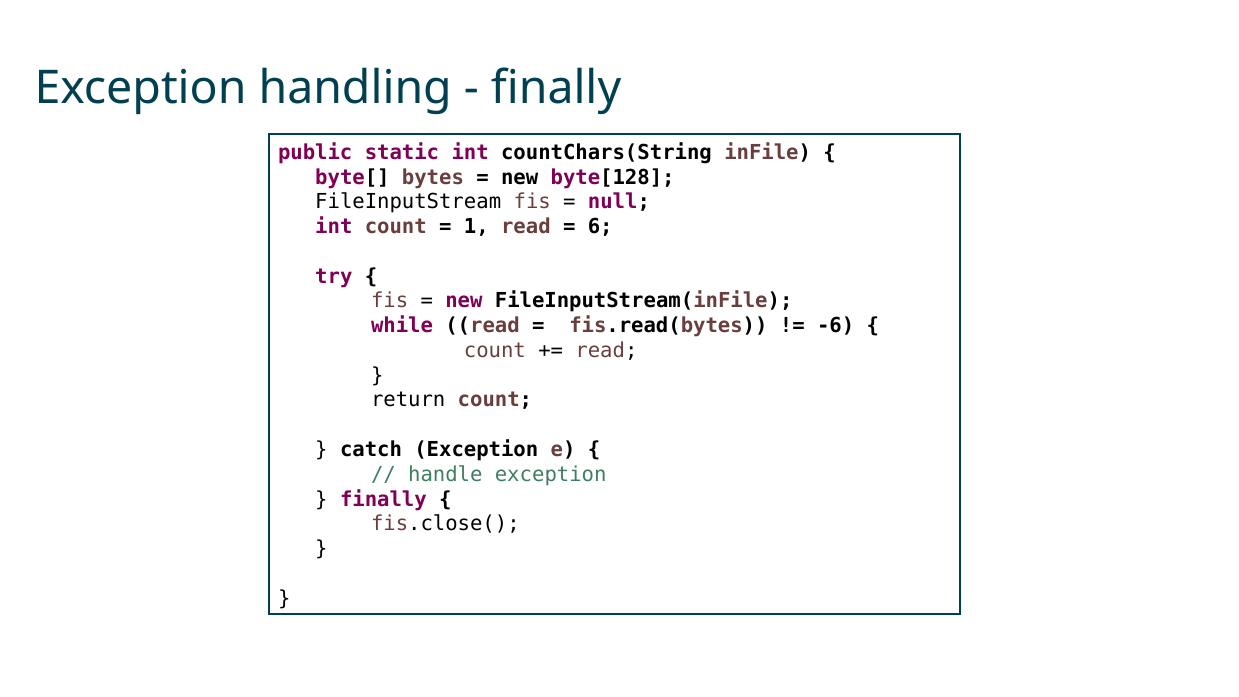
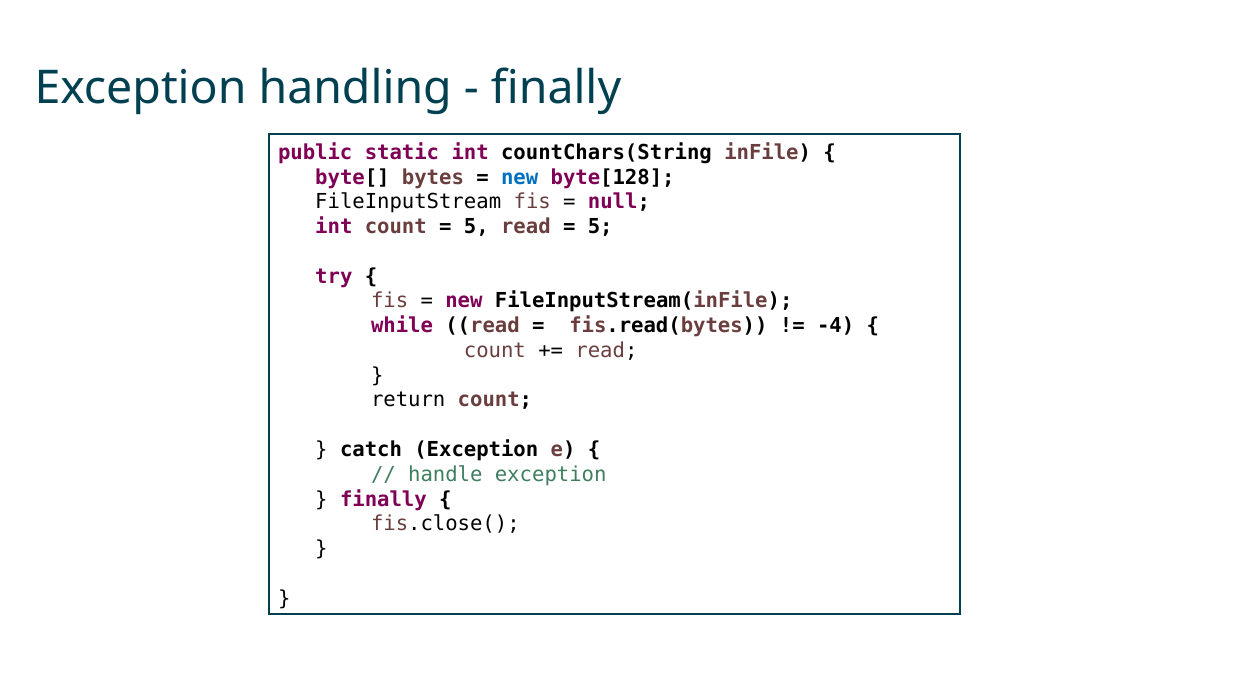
new colour: black -> blue (520, 177)
1: 1 -> 5 (476, 227)
6: 6 -> 5 (600, 227)
-6: -6 -> -4 (836, 326)
